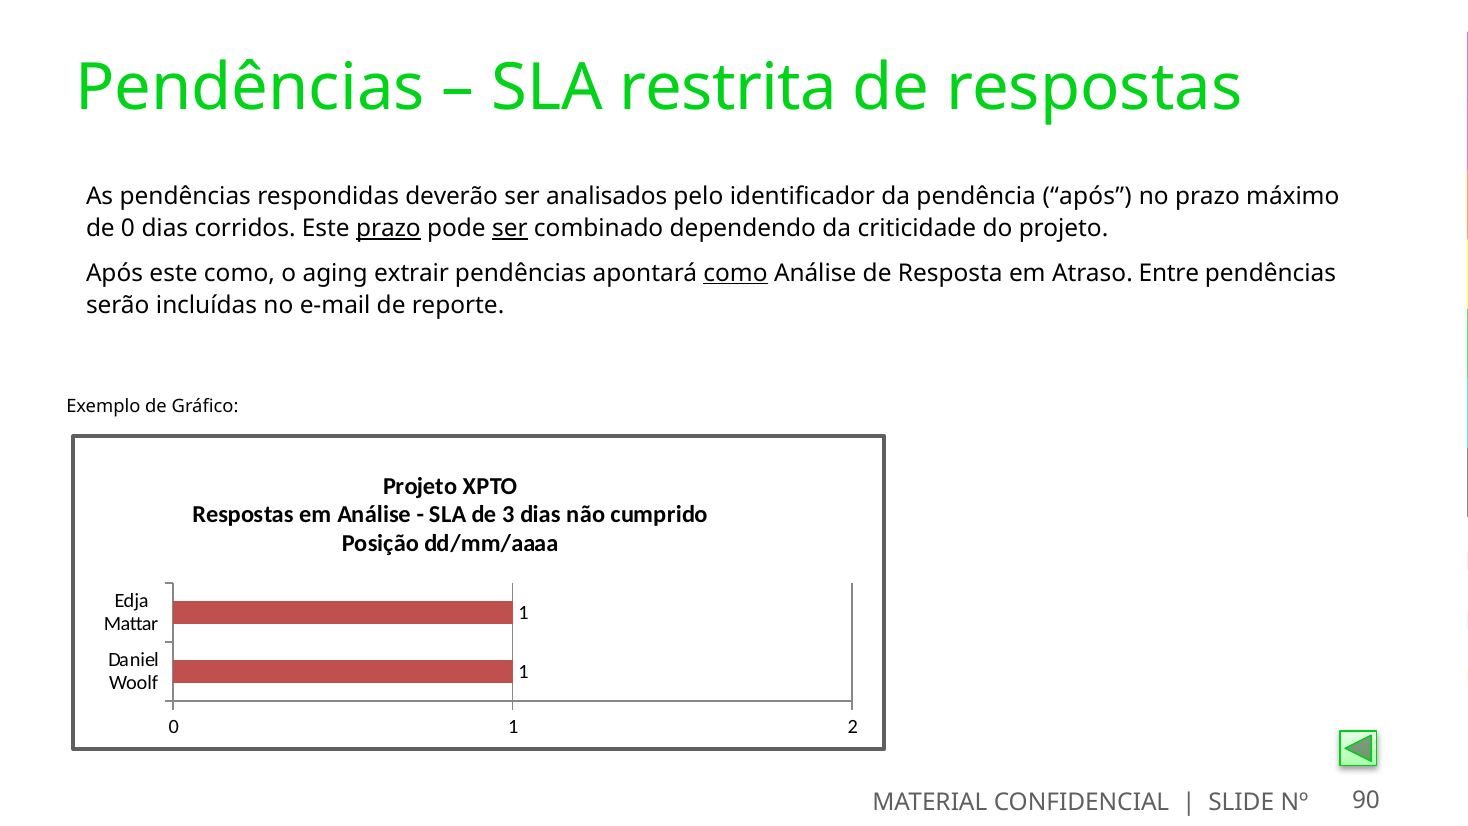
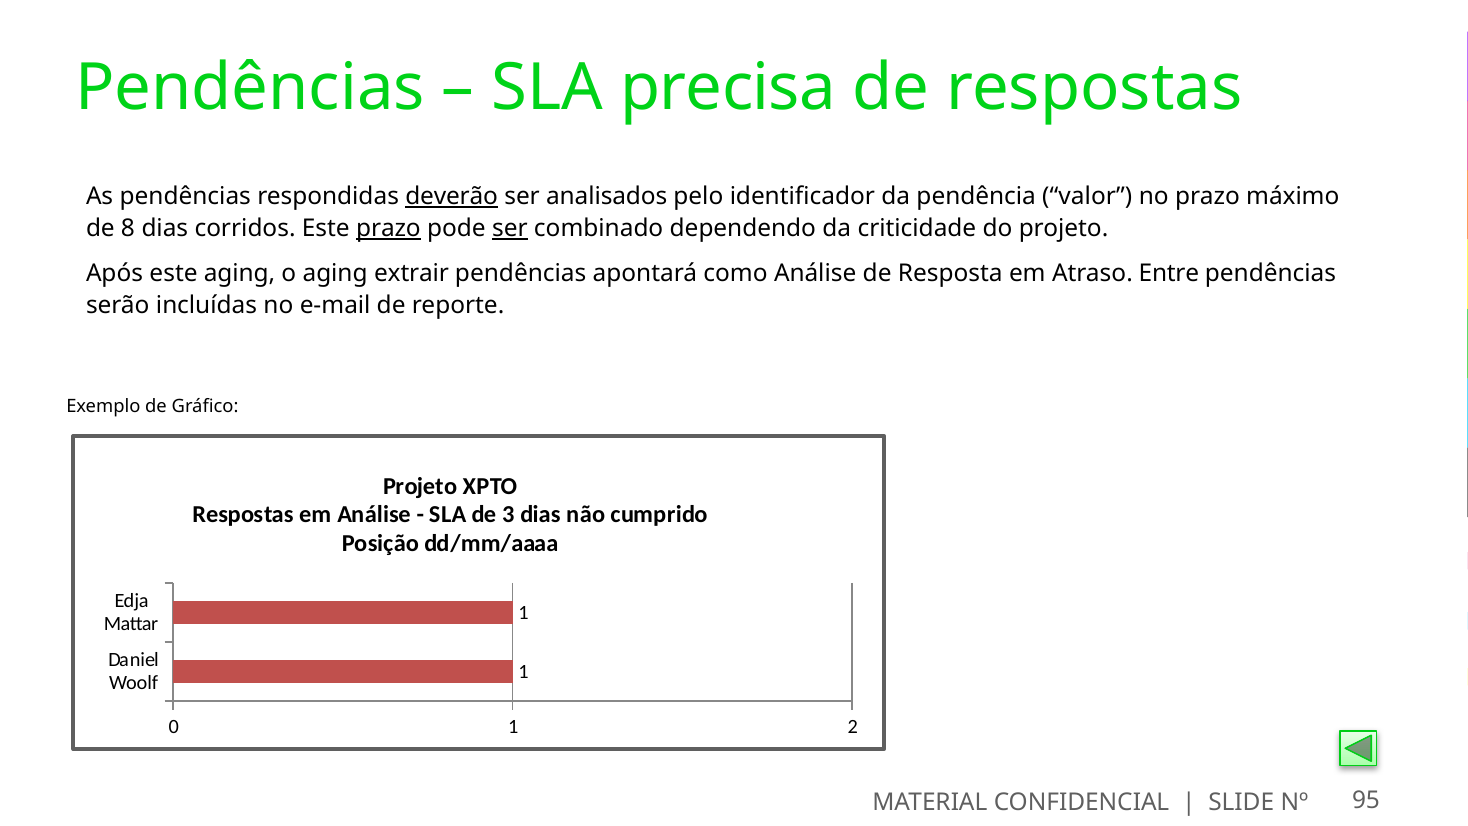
restrita: restrita -> precisa (728, 88)
deverão underline: none -> present (452, 196)
pendência após: após -> valor (1087, 196)
de 0: 0 -> 8 (128, 229)
este como: como -> aging (240, 273)
como underline: present -> none (736, 273)
90: 90 -> 95 (1366, 800)
